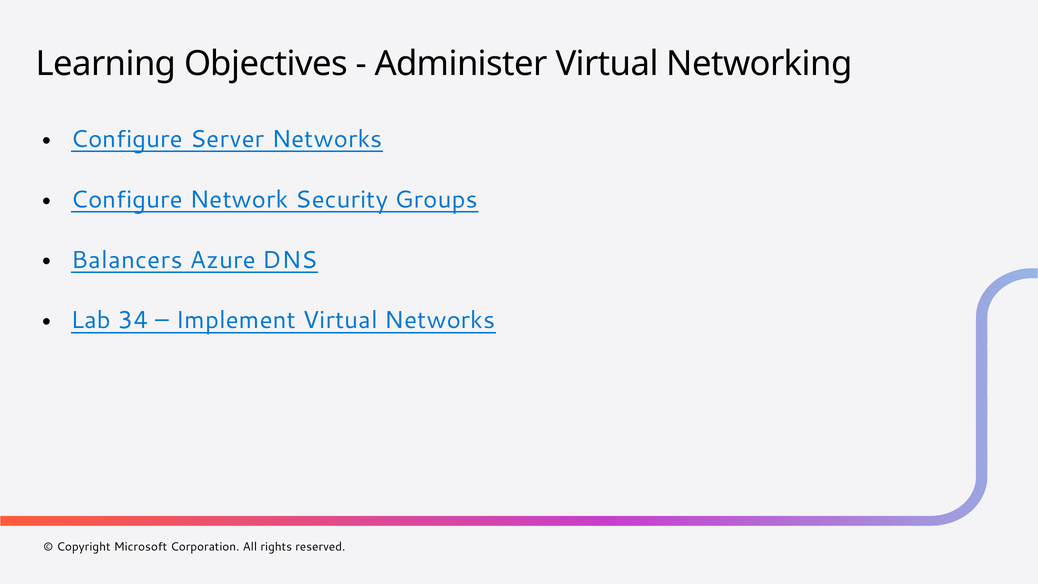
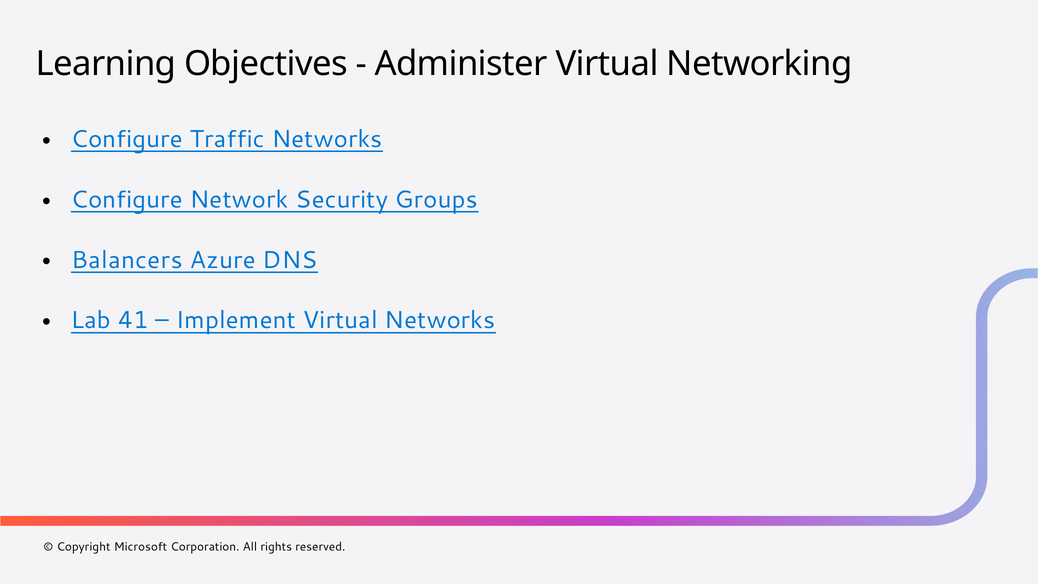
Server: Server -> Traffic (227, 139)
34: 34 -> 41 (133, 320)
